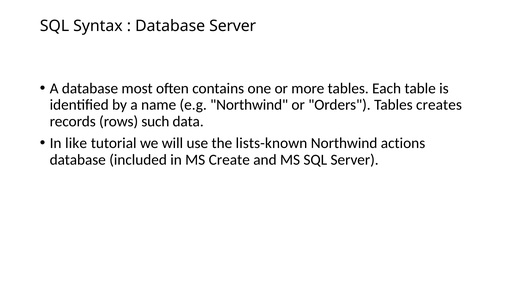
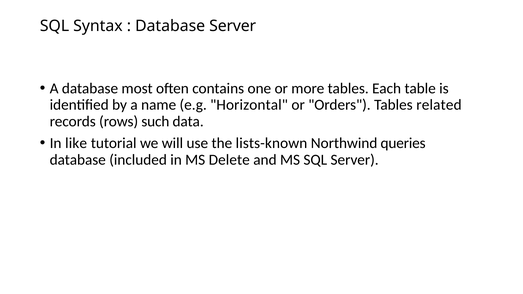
e.g Northwind: Northwind -> Horizontal (249, 105)
creates: creates -> related (439, 105)
actions: actions -> queries (403, 143)
Create: Create -> Delete (229, 160)
